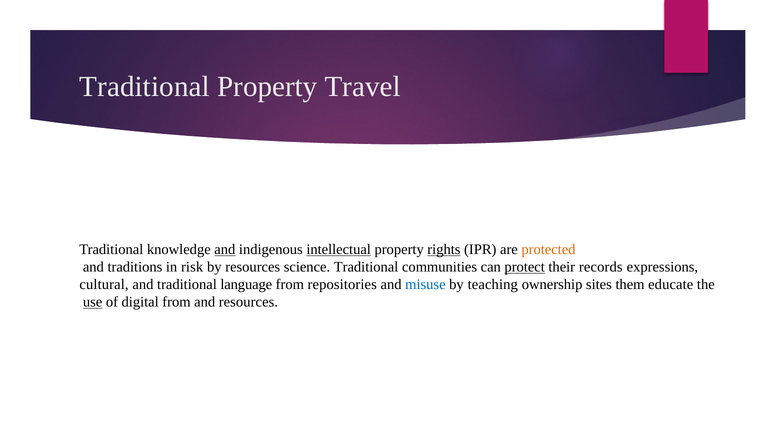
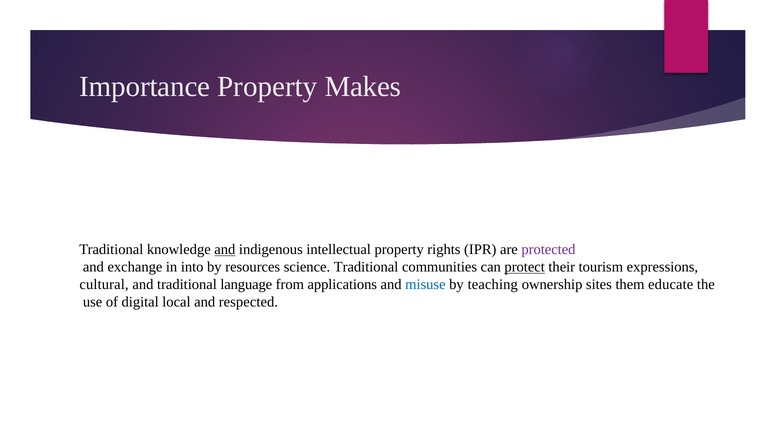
Traditional: Traditional -> Importance (145, 86)
Travel: Travel -> Makes (363, 86)
intellectual underline: present -> none (339, 249)
rights underline: present -> none (444, 249)
protected colour: orange -> purple (548, 249)
traditions: traditions -> exchange (135, 267)
risk: risk -> into (192, 267)
records: records -> tourism (601, 267)
repositories: repositories -> applications (342, 284)
use underline: present -> none (93, 302)
digital from: from -> local (176, 302)
and resources: resources -> respected (248, 302)
